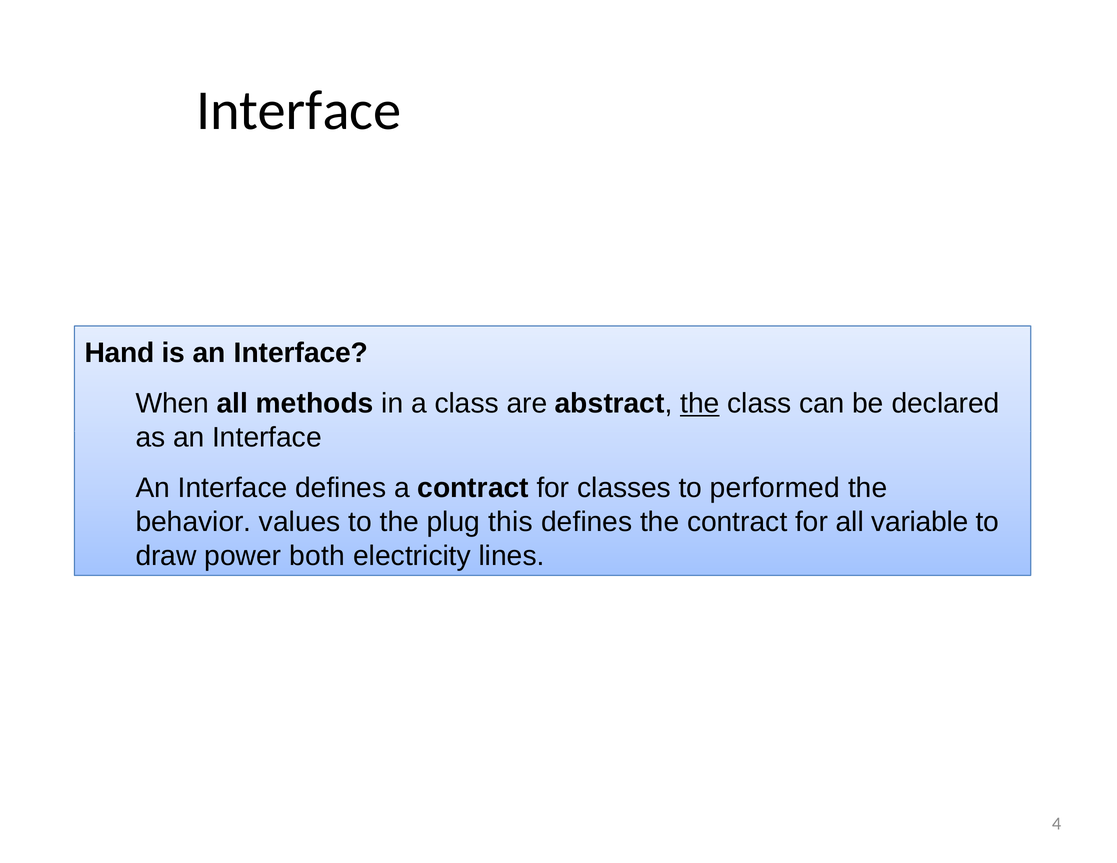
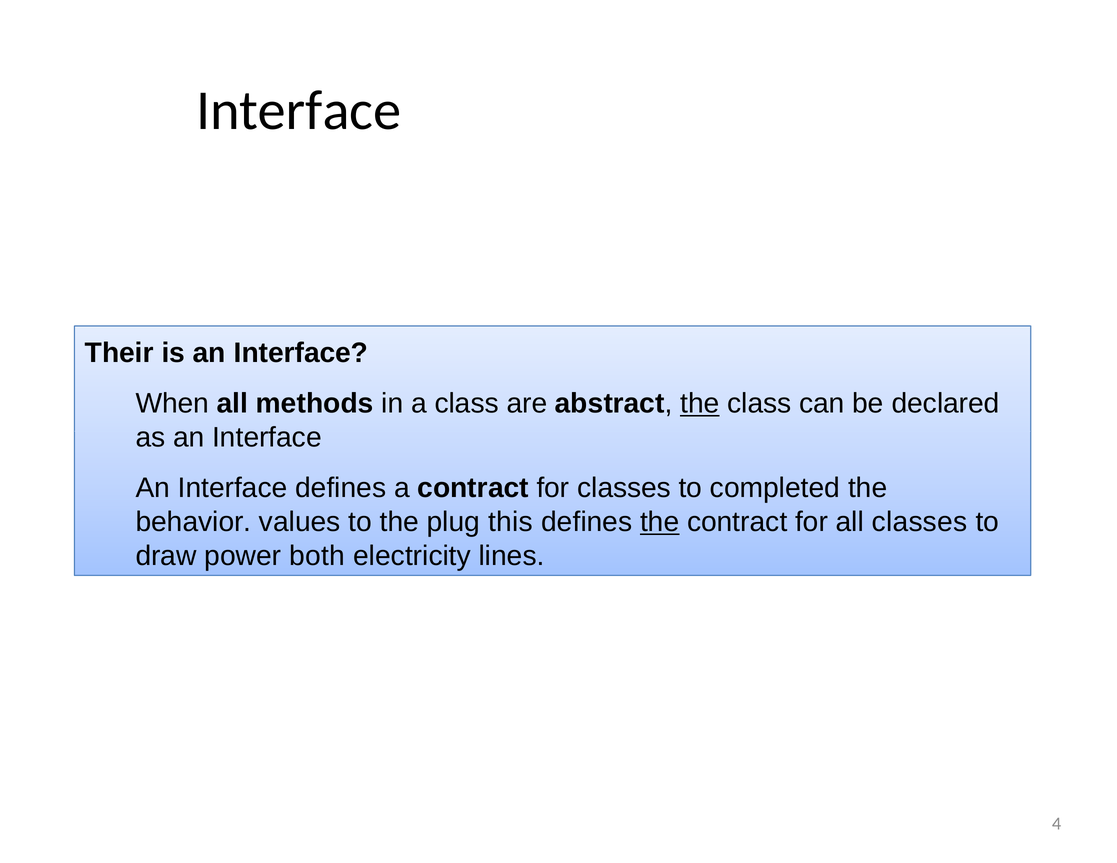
Hand: Hand -> Their (119, 353)
performed: performed -> completed (775, 488)
the underline: none -> present (660, 522)
all variable: variable -> classes (920, 522)
